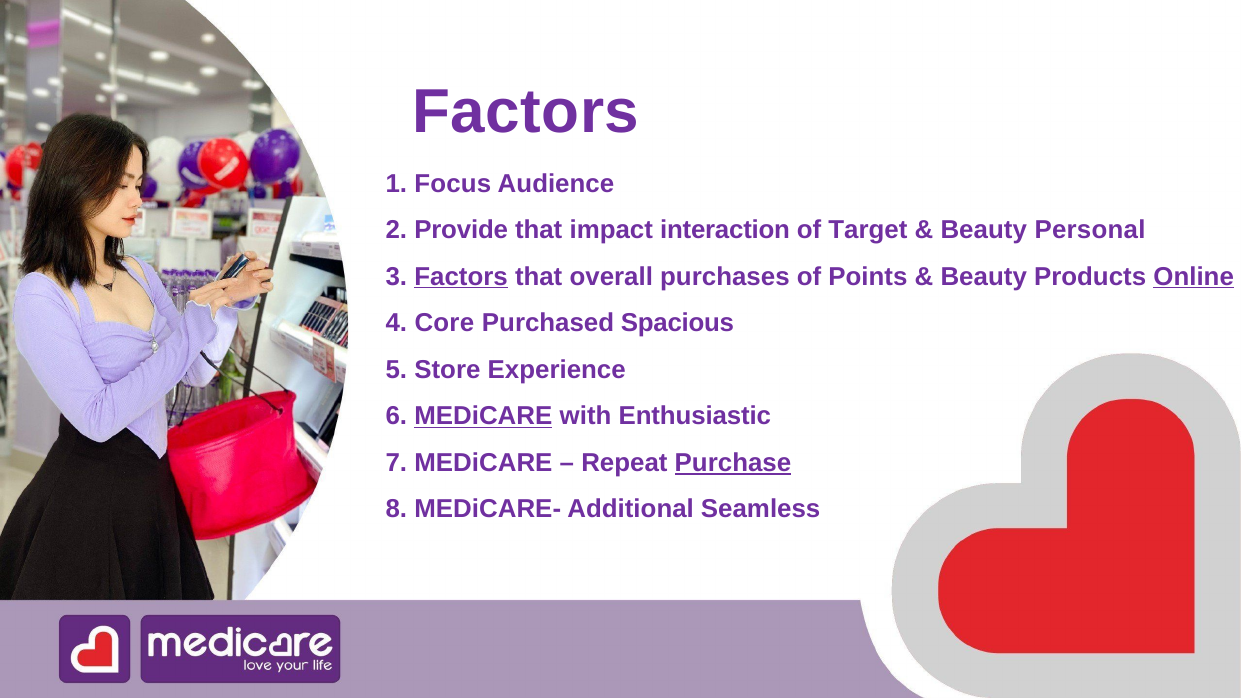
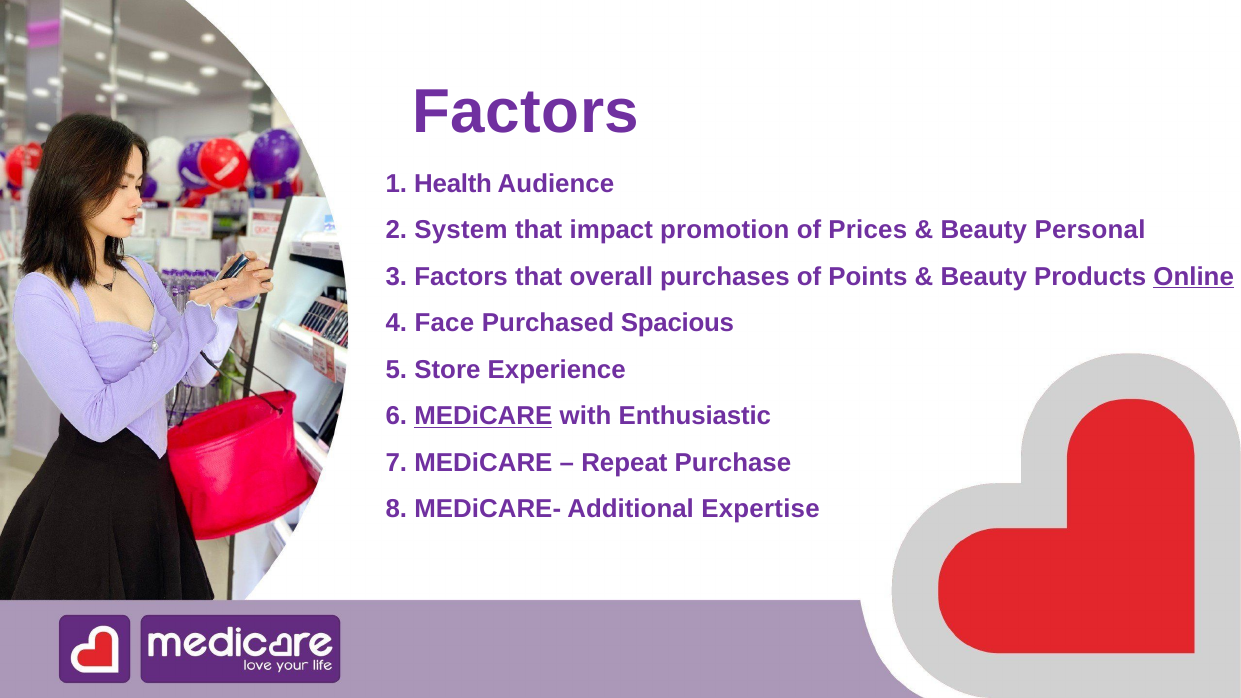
Focus: Focus -> Health (453, 184)
Provide: Provide -> System (461, 230)
interaction: interaction -> promotion (725, 230)
Target: Target -> Prices (868, 230)
Factors underline: present -> none (461, 277)
Core: Core -> Face (444, 323)
Purchase underline: present -> none (733, 463)
Seamless: Seamless -> Expertise (761, 509)
